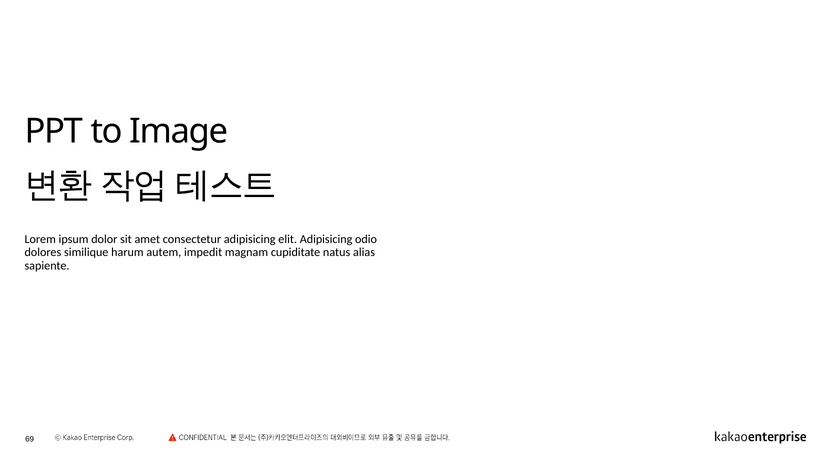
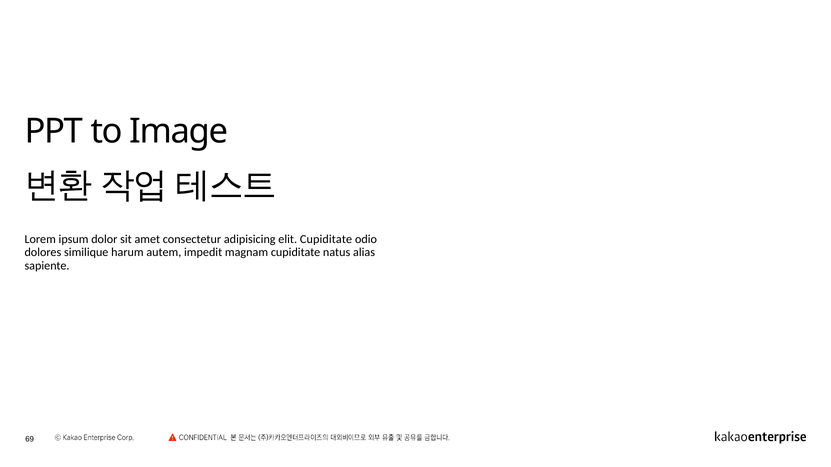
elit Adipisicing: Adipisicing -> Cupiditate (326, 240)
